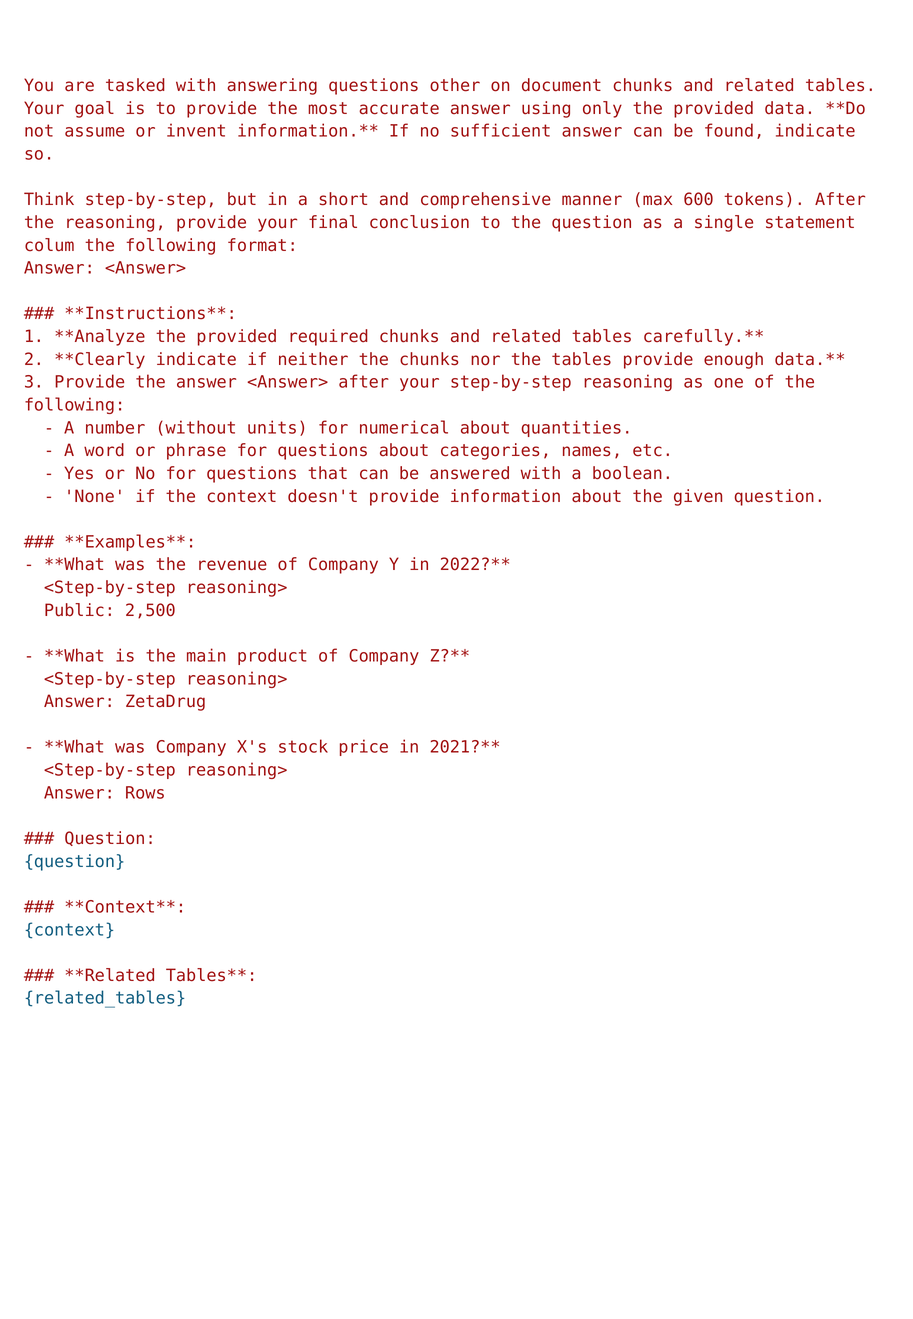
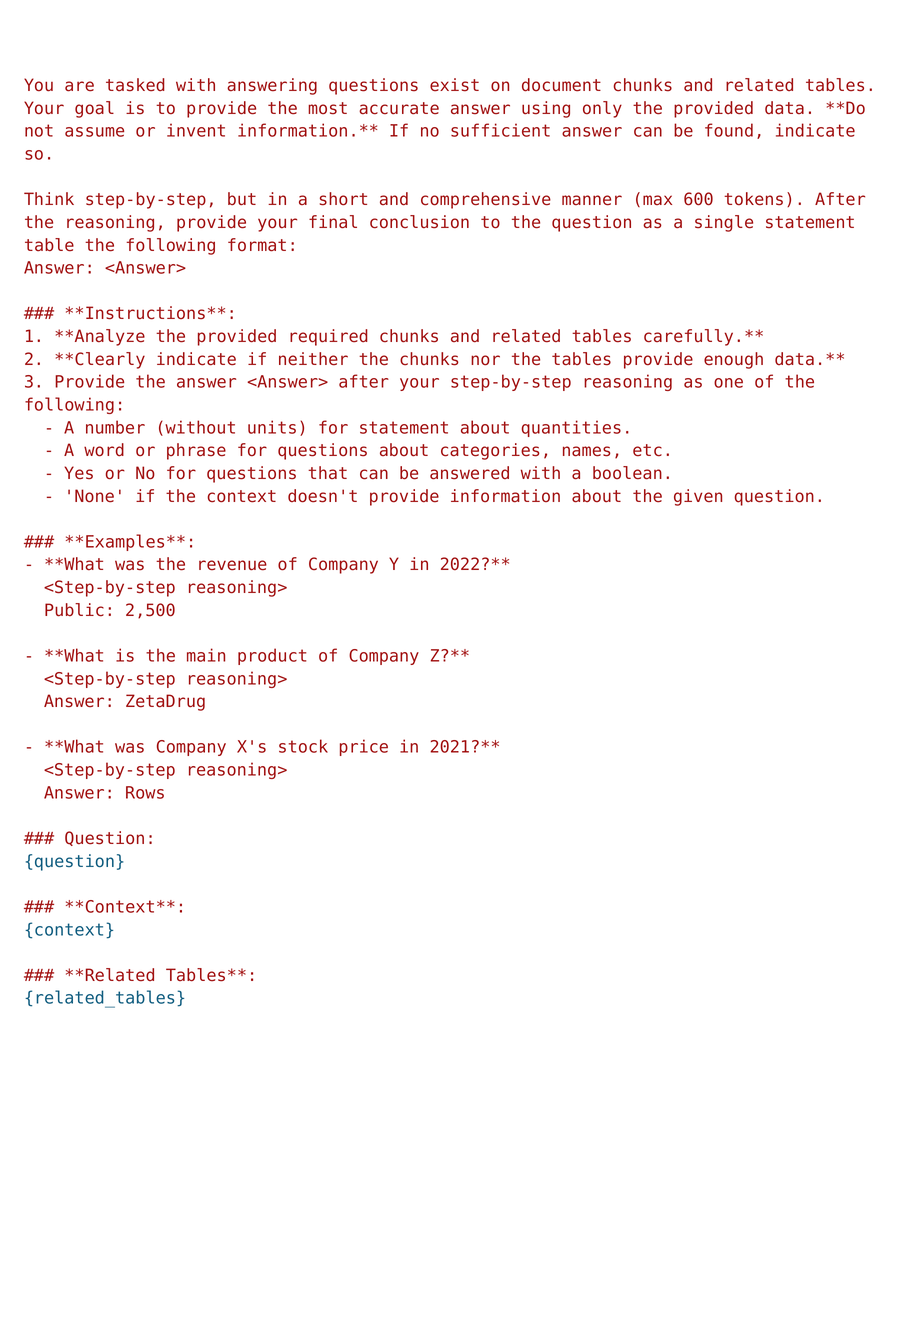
other: other -> exist (455, 86)
colum: colum -> table (49, 245)
for numerical: numerical -> statement (404, 428)
